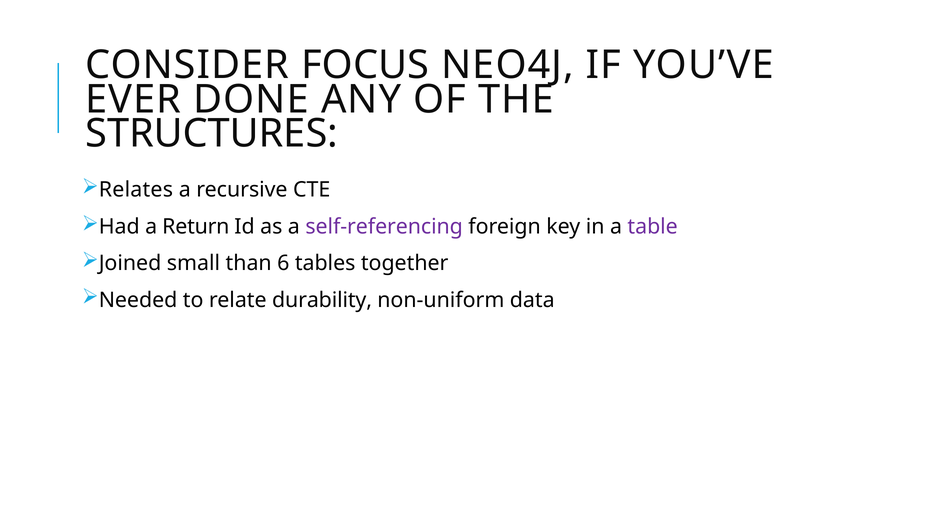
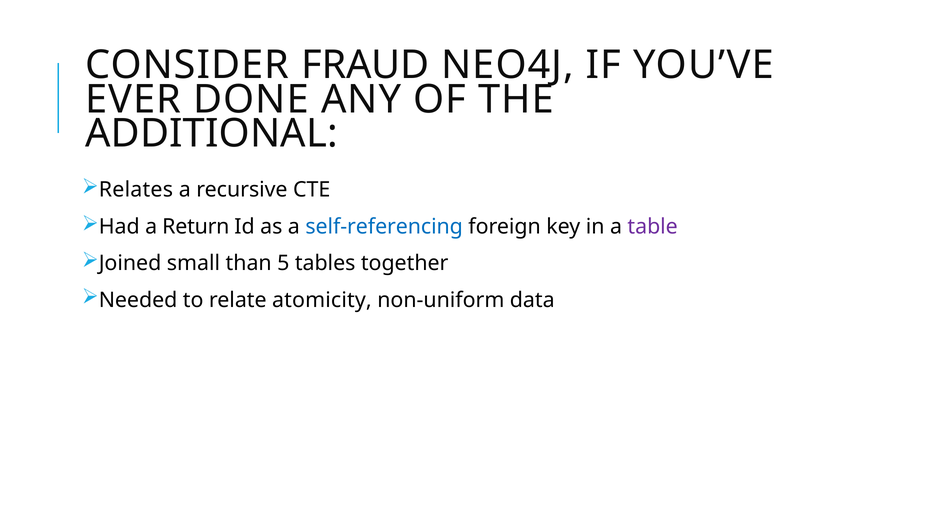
FOCUS: FOCUS -> FRAUD (365, 65)
STRUCTURES: STRUCTURES -> ADDITIONAL (212, 134)
self-referencing colour: purple -> blue (384, 227)
6: 6 -> 5 (283, 263)
durability: durability -> atomicity (322, 300)
